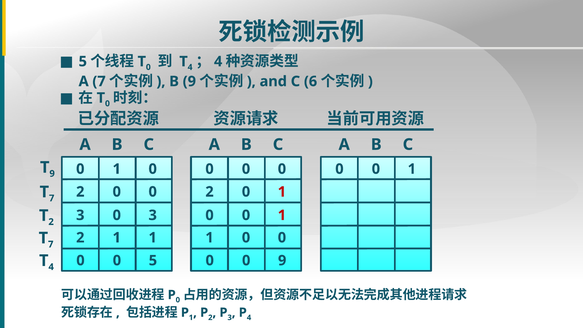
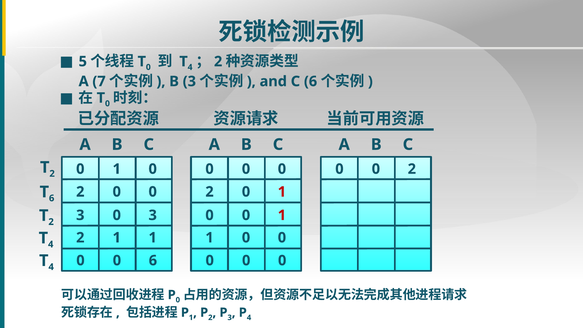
4: 4 -> 2 (218, 62)
B 9: 9 -> 3 (189, 81)
9: 9 -> 2 (52, 174)
1: 1 -> 2 (412, 169)
7: 7 -> 6 (52, 198)
7: 7 -> 4 (51, 244)
0 5: 5 -> 6 (153, 260)
9: 9 -> 0 (282, 260)
